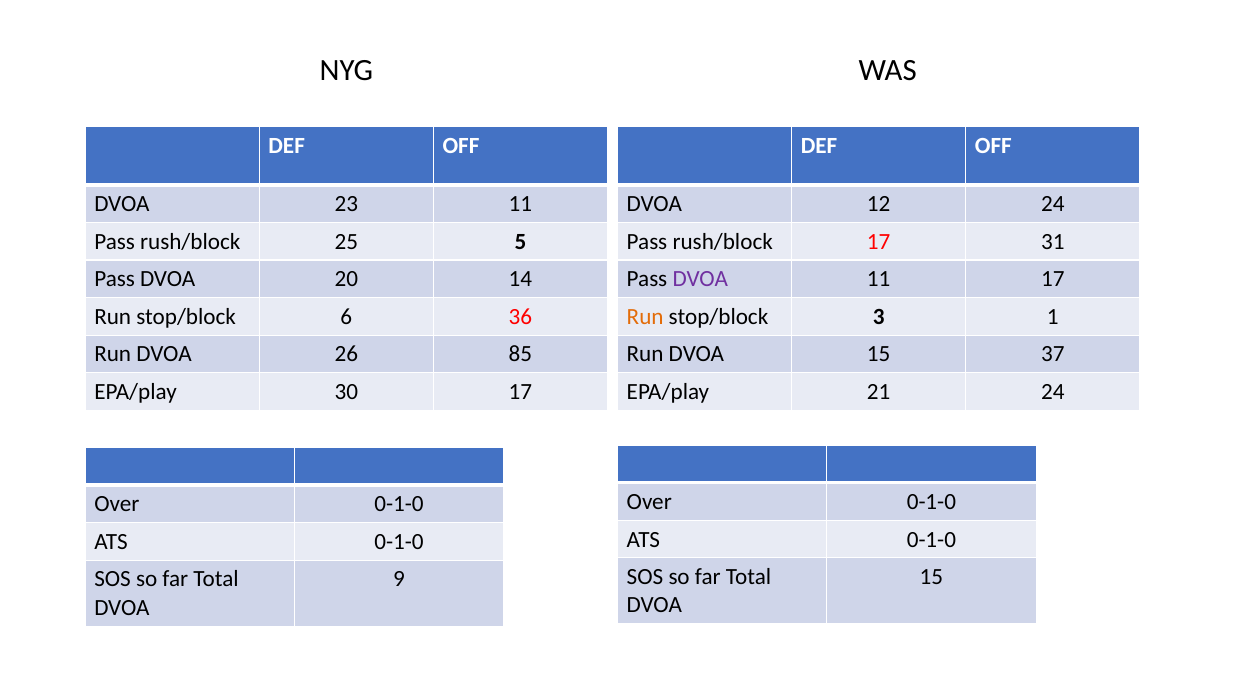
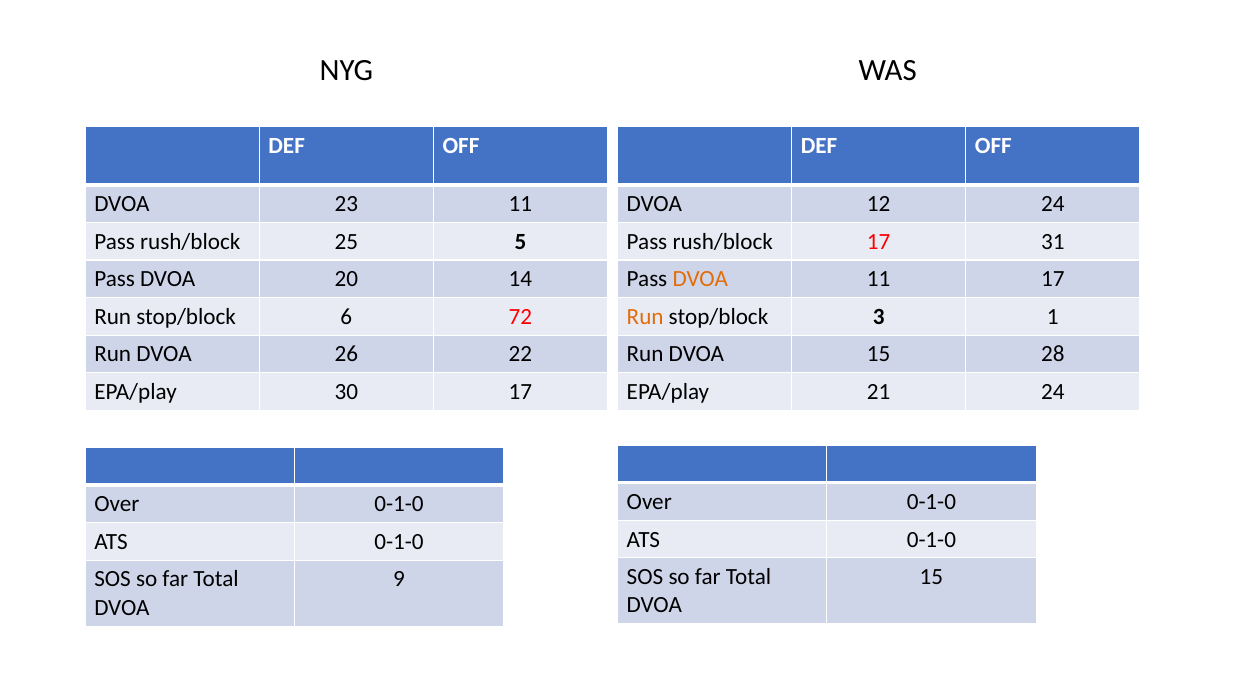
DVOA colour: purple -> orange (700, 279)
36: 36 -> 72 (520, 316)
85: 85 -> 22 (520, 354)
37: 37 -> 28 (1053, 354)
